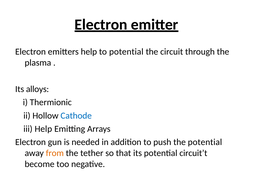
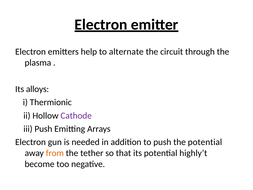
to potential: potential -> alternate (126, 52)
Cathode colour: blue -> purple (76, 115)
iii Help: Help -> Push (43, 129)
circuit’t: circuit’t -> highly’t (193, 153)
